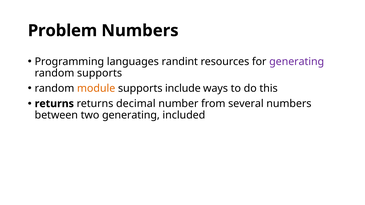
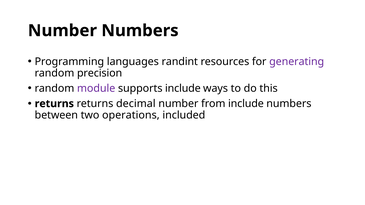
Problem: Problem -> Number (62, 31)
random supports: supports -> precision (100, 73)
module colour: orange -> purple (96, 89)
from several: several -> include (246, 104)
two generating: generating -> operations (131, 115)
